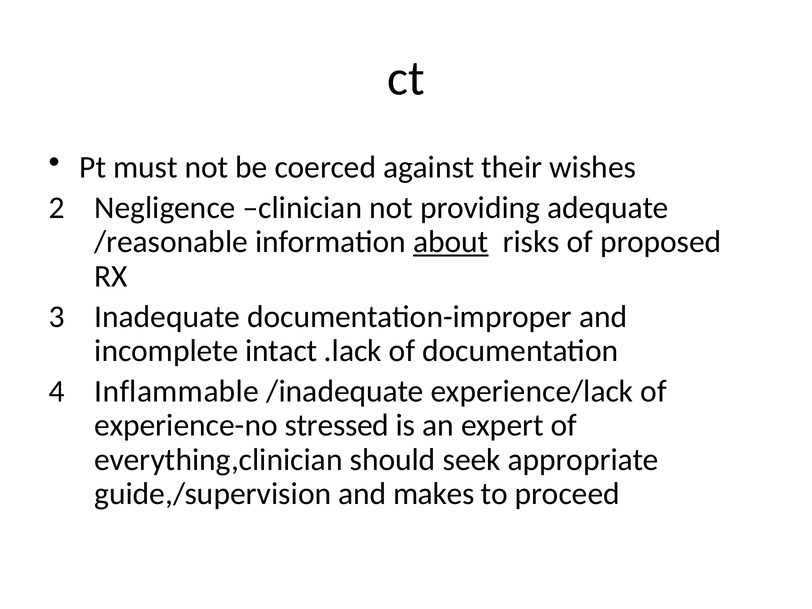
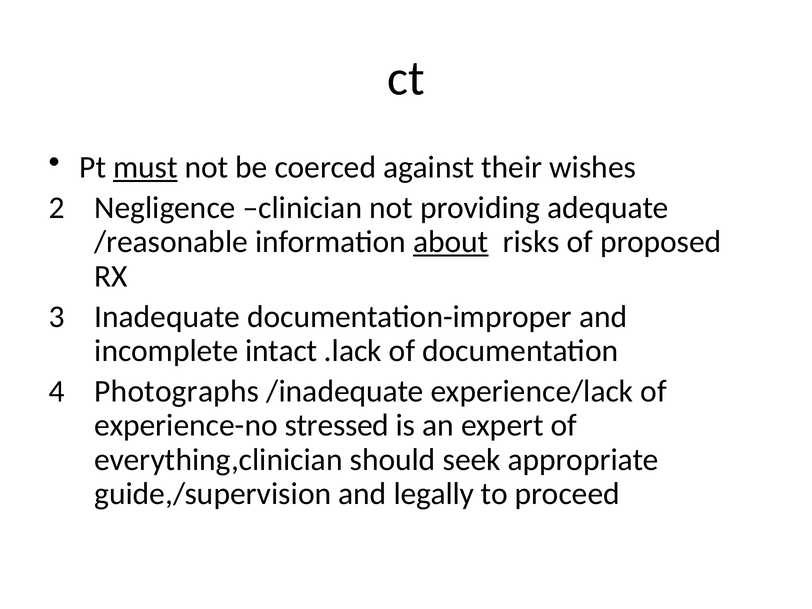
must underline: none -> present (145, 167)
Inflammable: Inflammable -> Photographs (177, 391)
makes: makes -> legally (434, 494)
